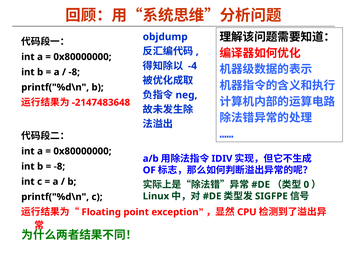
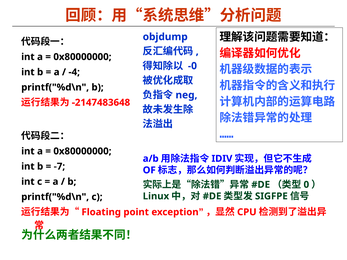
-4: -4 -> -0 (192, 66)
-8: -8 -> -4 (74, 72)
-8: -8 -> -7 (59, 167)
